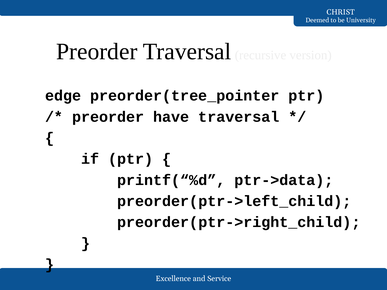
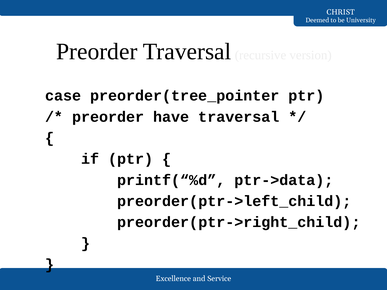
edge: edge -> case (63, 96)
